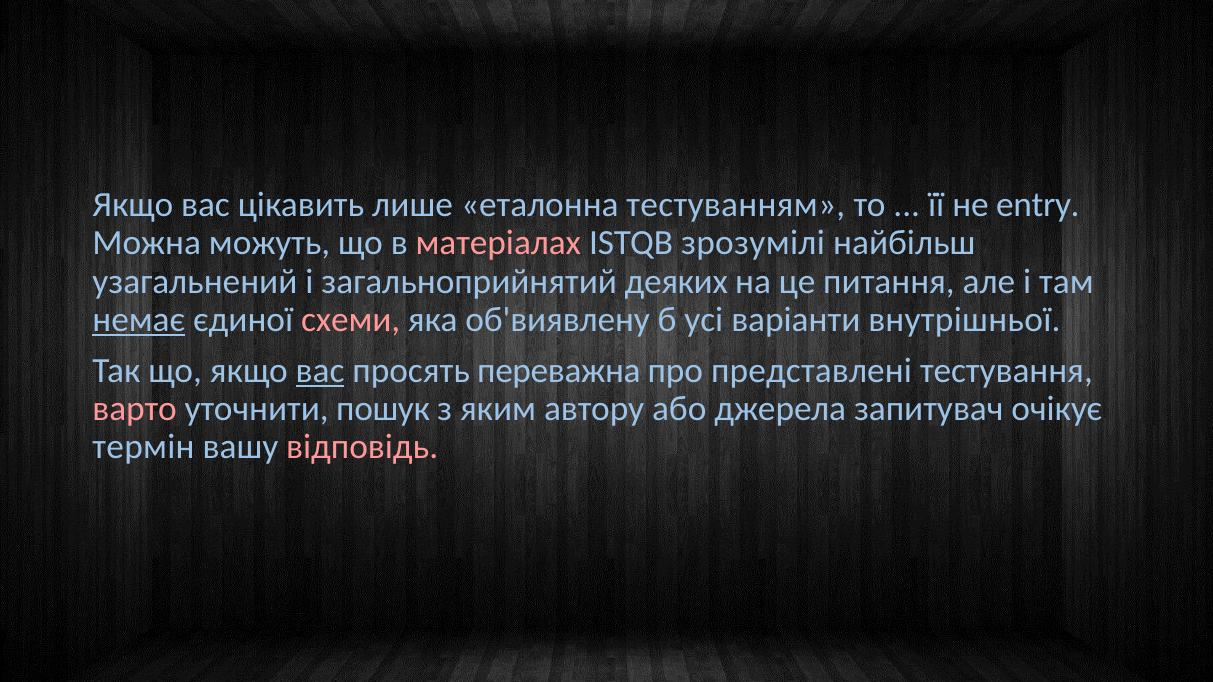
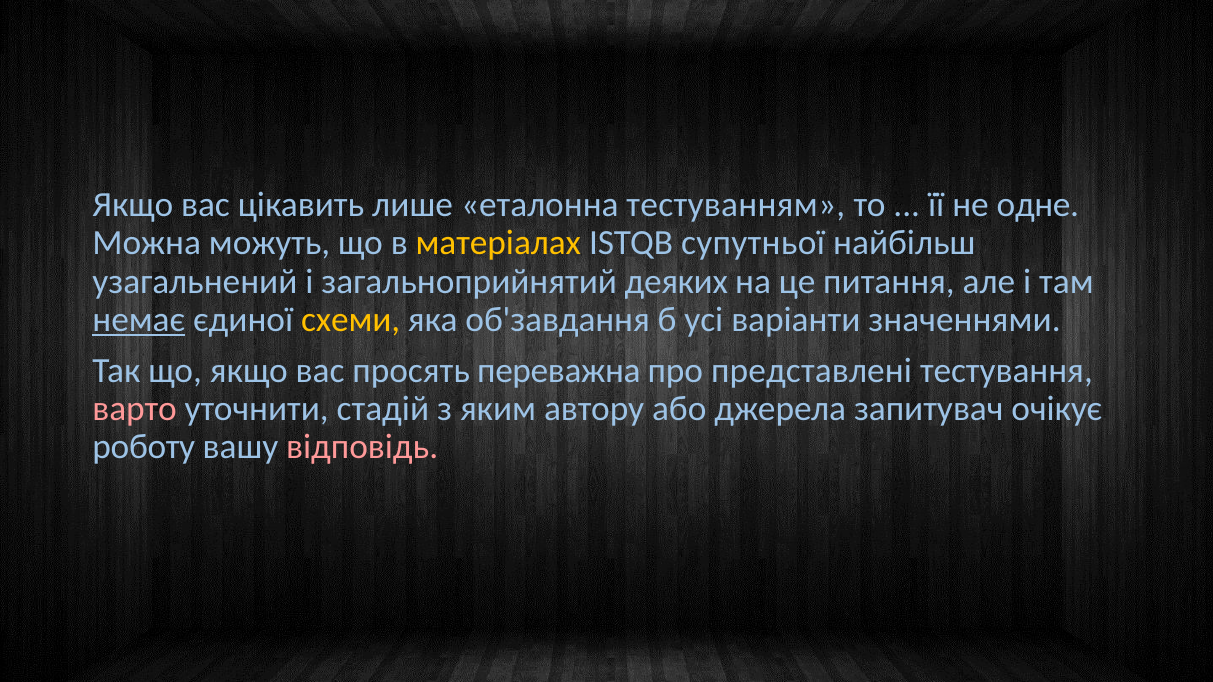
entry: entry -> одне (1038, 205)
матеріалах colour: pink -> yellow (498, 243)
зрозумілі: зрозумілі -> супутньої (753, 243)
схеми colour: pink -> yellow (351, 320)
об'виявлену: об'виявлену -> об'завдання (558, 320)
внутрішньої: внутрішньої -> значеннями (965, 320)
вас underline: present -> none (320, 371)
пошук: пошук -> стадій (383, 409)
термін: термін -> роботу (144, 447)
